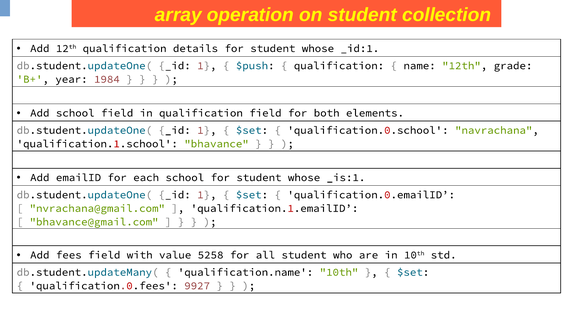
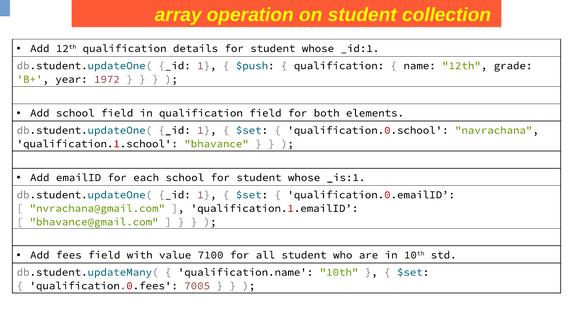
1984: 1984 -> 1972 (107, 79)
5258: 5258 -> 7100 (211, 255)
9927: 9927 -> 7005 (197, 286)
